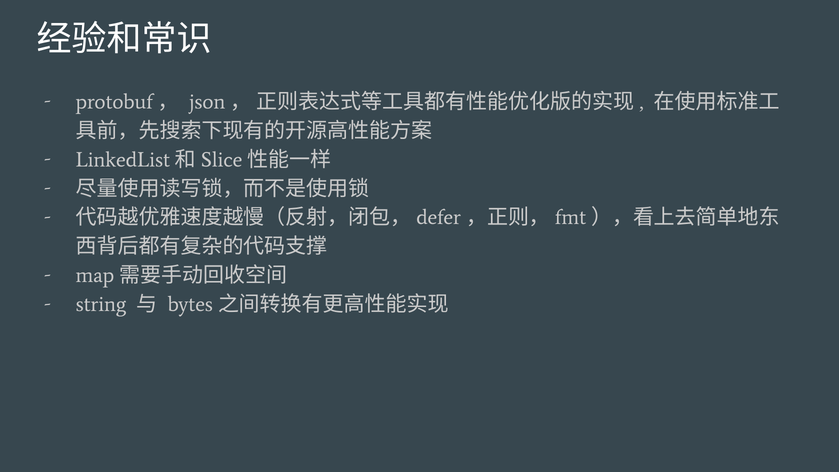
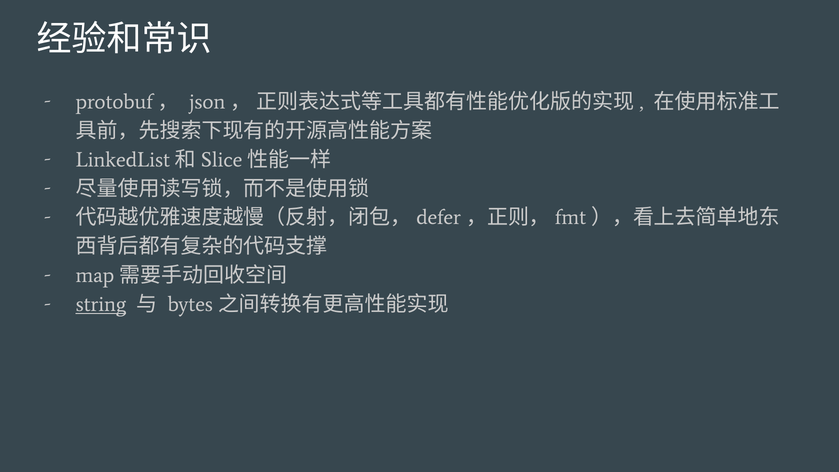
string underline: none -> present (101, 304)
